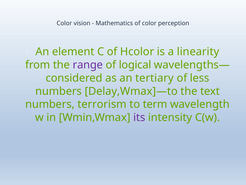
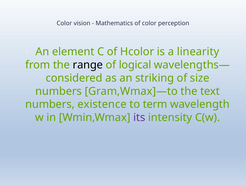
range colour: purple -> black (88, 65)
tertiary: tertiary -> striking (155, 78)
less: less -> size (200, 78)
Delay,Wmax]—to: Delay,Wmax]—to -> Gram,Wmax]—to (131, 91)
terrorism: terrorism -> existence (102, 104)
